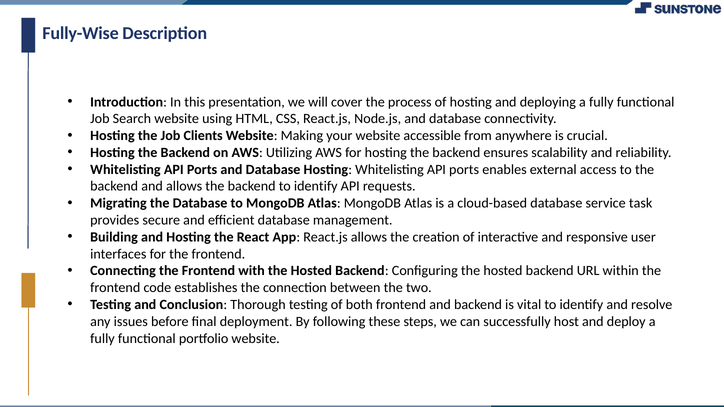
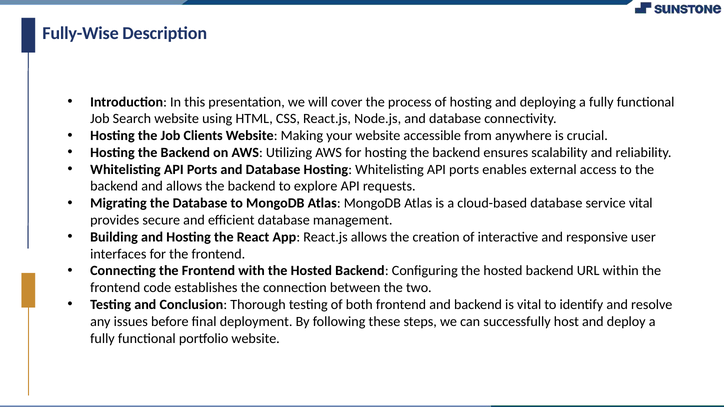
backend to identify: identify -> explore (316, 186)
service task: task -> vital (641, 203)
